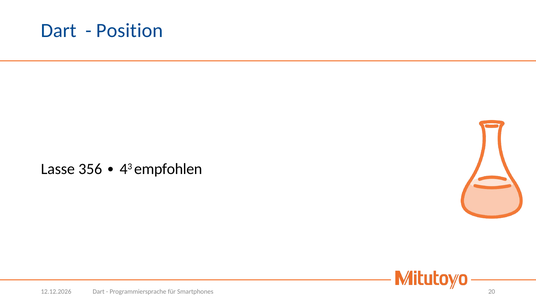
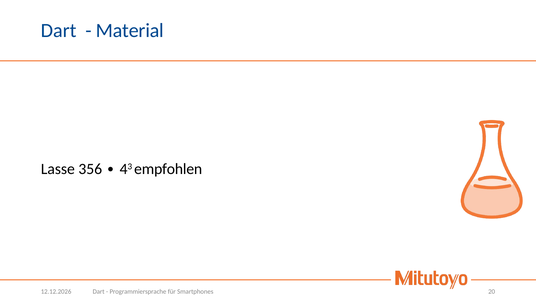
Position: Position -> Material (130, 30)
